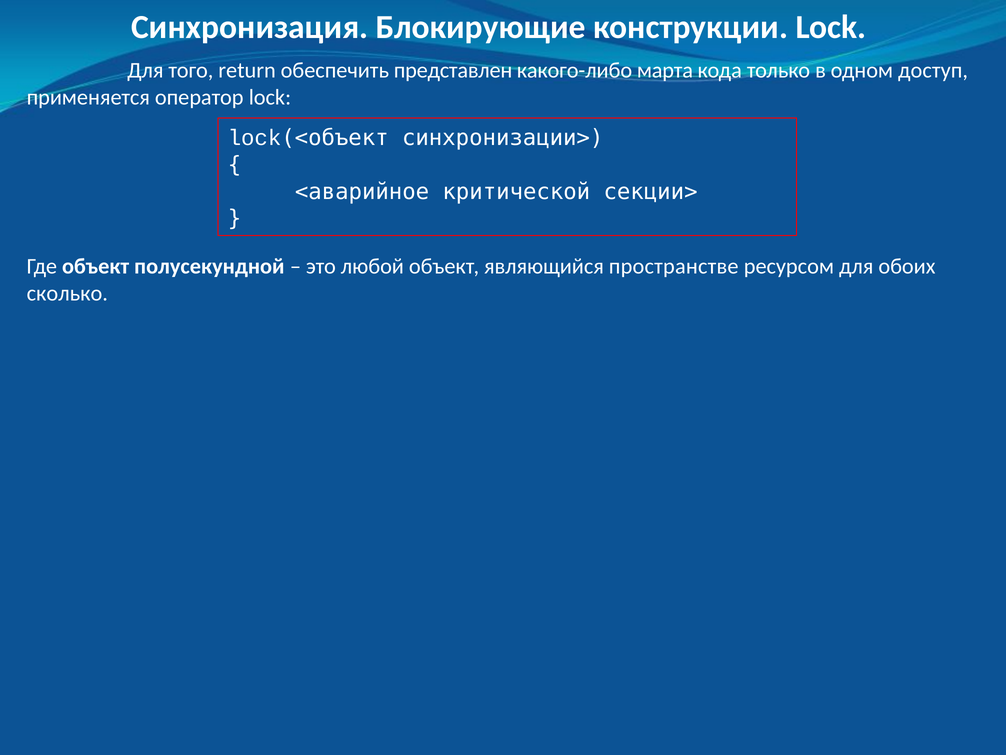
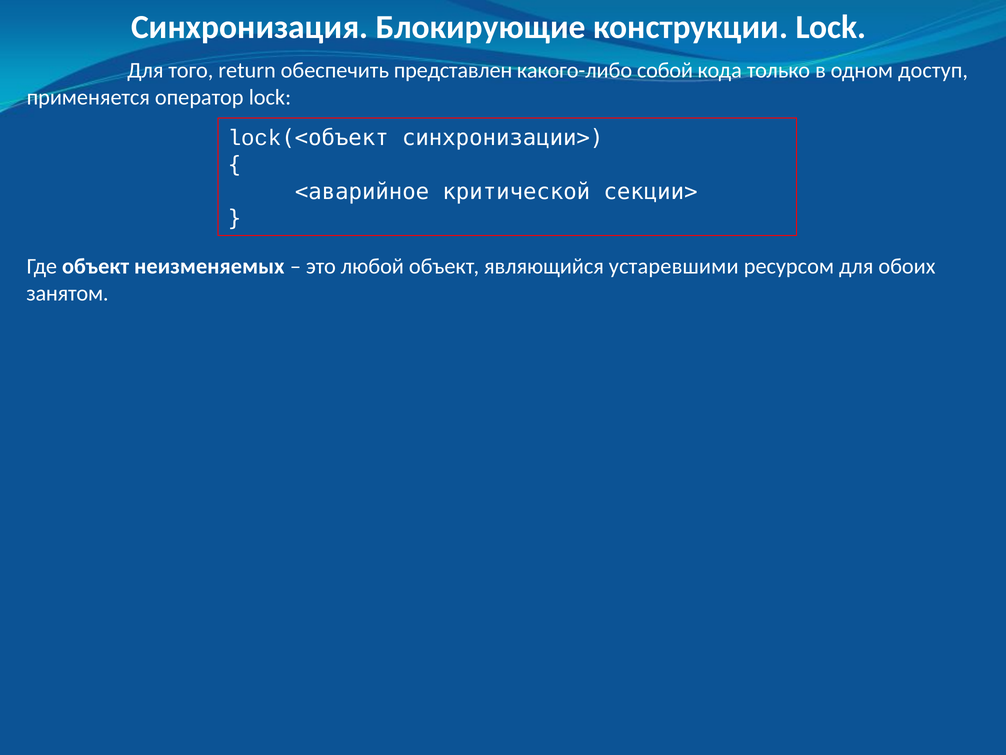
марта: марта -> собой (665, 71)
полусекундной: полусекундной -> неизменяемых (209, 266)
пространстве: пространстве -> устаревшими (674, 266)
сколько: сколько -> занятом (67, 293)
